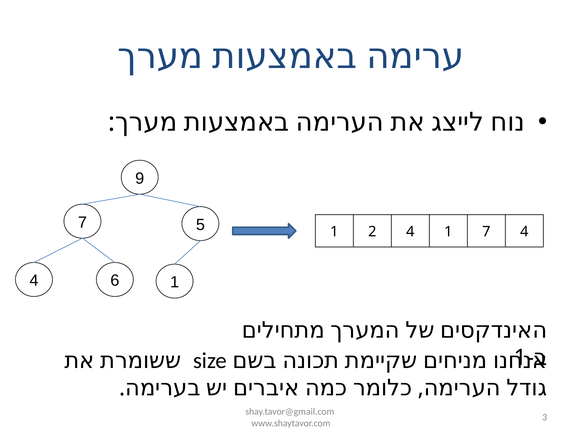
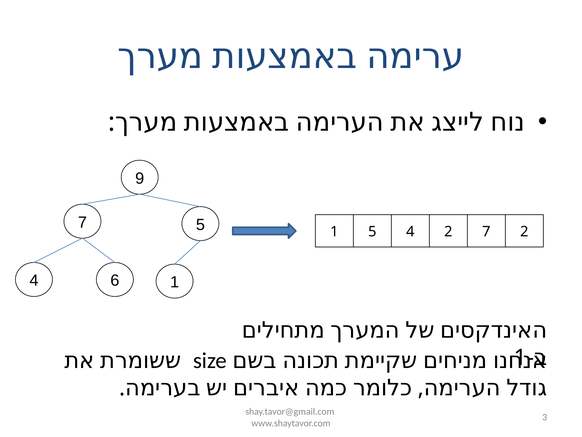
1 2: 2 -> 5 (372, 231)
4 1: 1 -> 2 (448, 231)
7 4: 4 -> 2 (524, 231)
